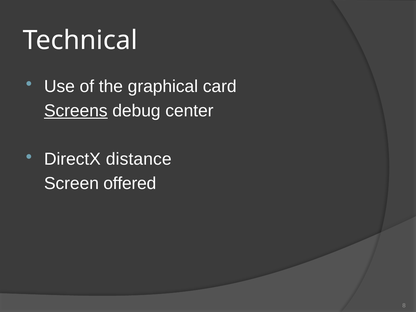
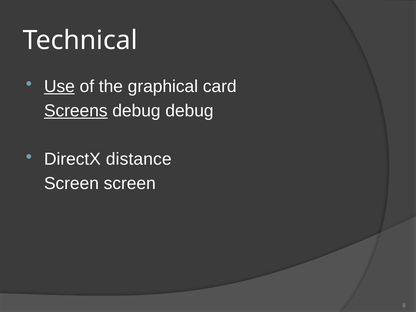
Use underline: none -> present (59, 86)
debug center: center -> debug (189, 111)
Screen offered: offered -> screen (130, 184)
